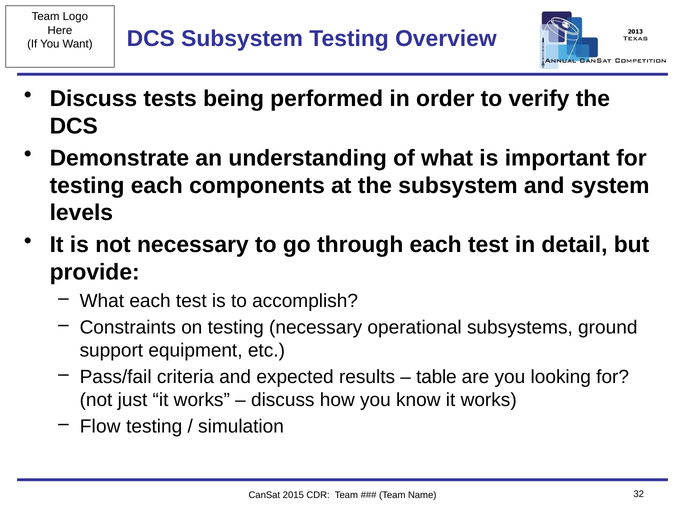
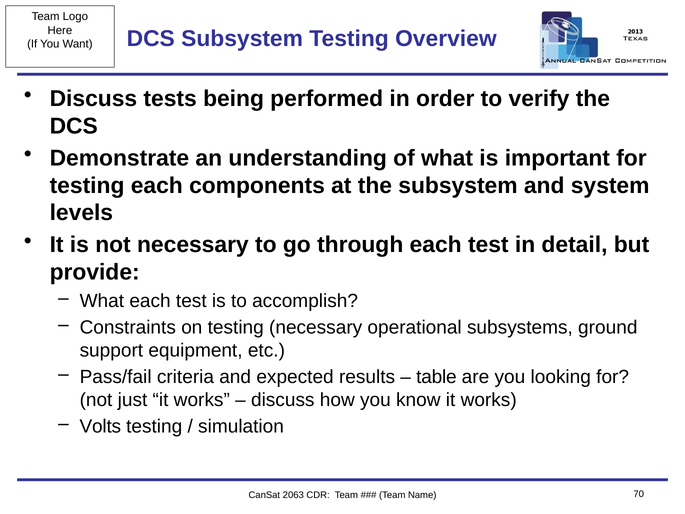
Flow: Flow -> Volts (100, 426)
2015: 2015 -> 2063 (293, 495)
32: 32 -> 70 (639, 494)
